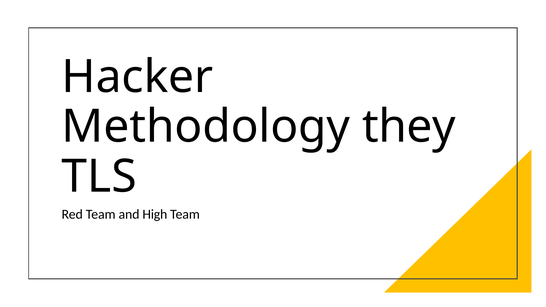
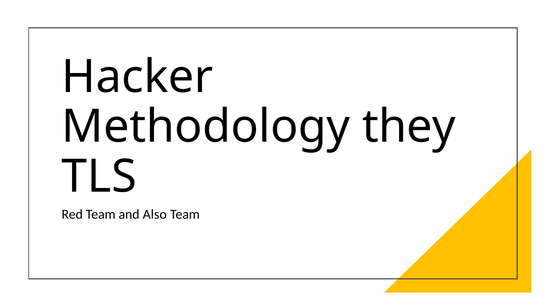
High: High -> Also (155, 215)
